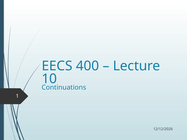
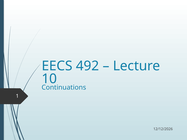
400: 400 -> 492 (88, 66)
